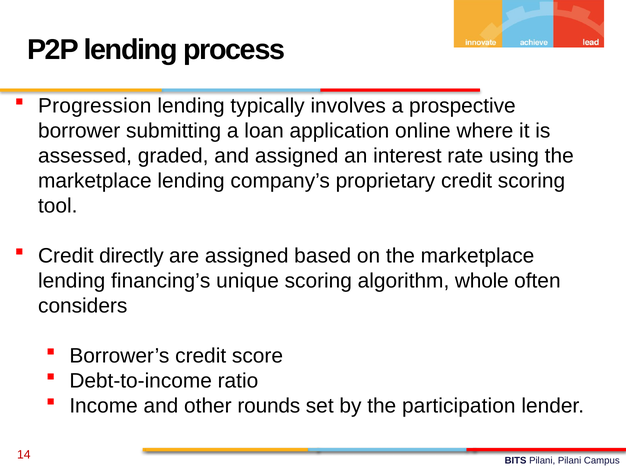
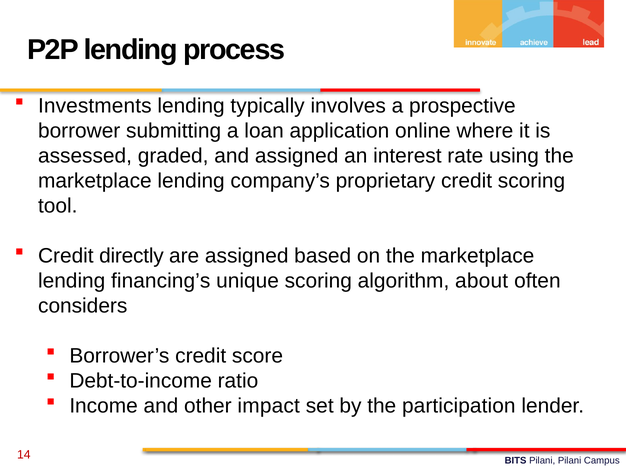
Progression: Progression -> Investments (95, 106)
whole: whole -> about (482, 281)
rounds: rounds -> impact (269, 406)
